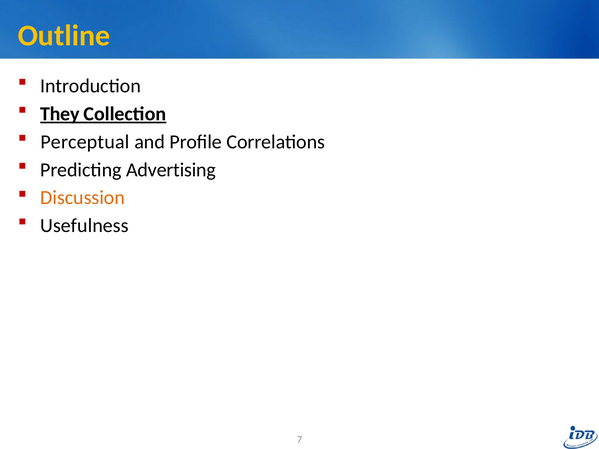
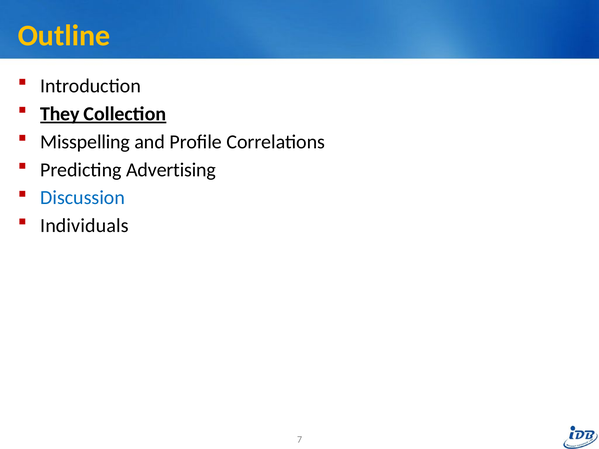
Perceptual: Perceptual -> Misspelling (85, 142)
Discussion colour: orange -> blue (83, 198)
Usefulness: Usefulness -> Individuals (84, 226)
